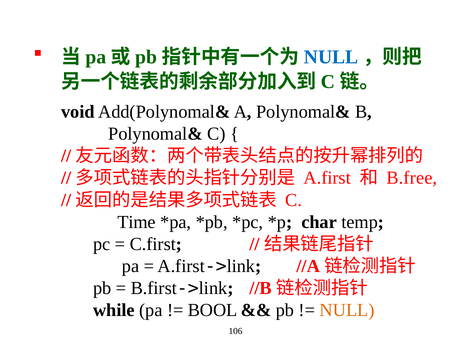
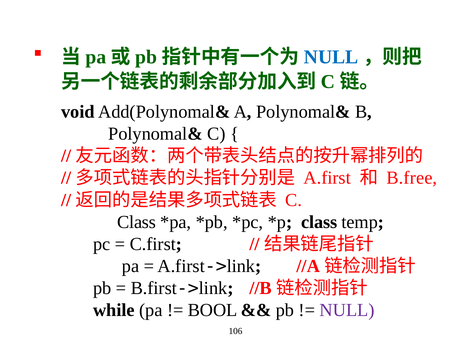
Time: Time -> Class (137, 222)
char: char -> class (319, 222)
NULL colour: orange -> purple (347, 309)
